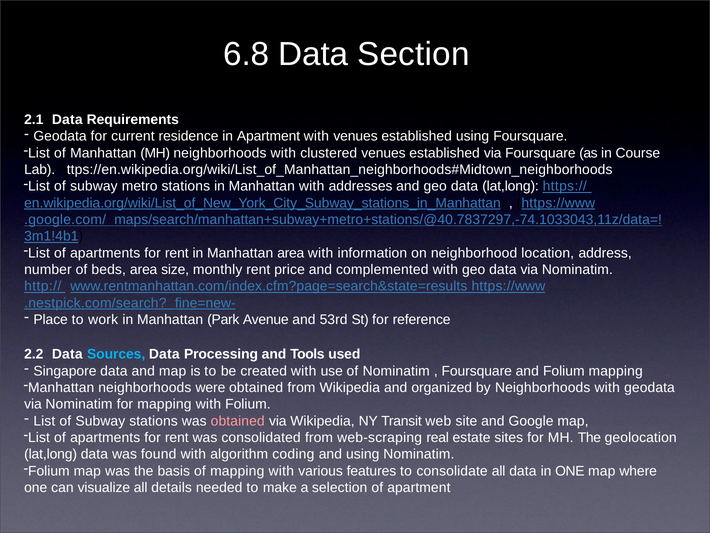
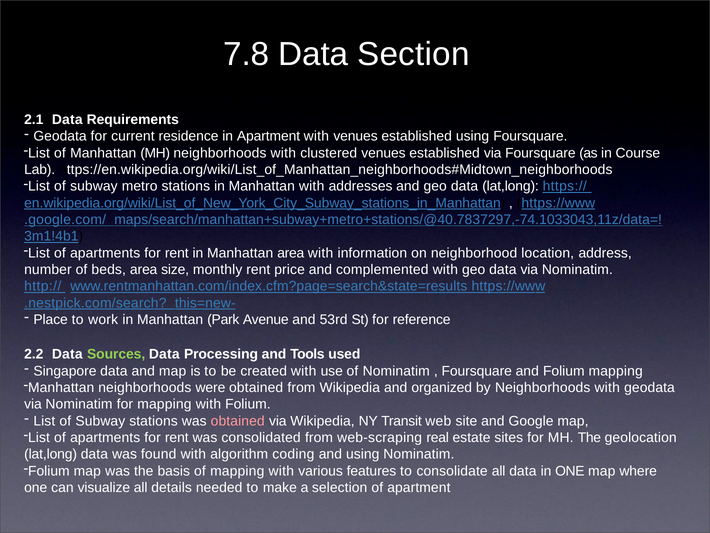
6.8: 6.8 -> 7.8 (246, 54)
fine=new-: fine=new- -> this=new- (205, 303)
Sources colour: light blue -> light green (116, 354)
